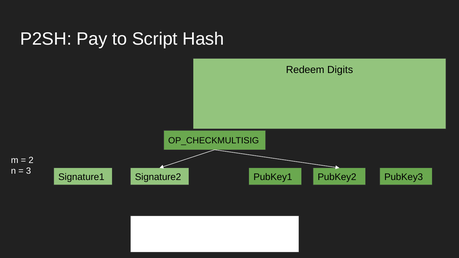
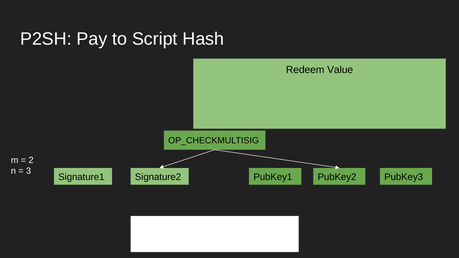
Digits: Digits -> Value (340, 70)
